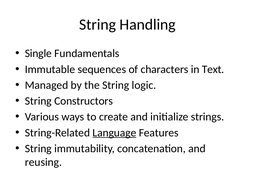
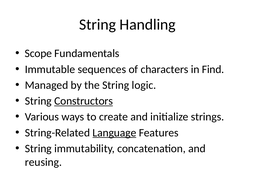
Single: Single -> Scope (38, 53)
Text: Text -> Find (213, 69)
Constructors underline: none -> present (84, 101)
